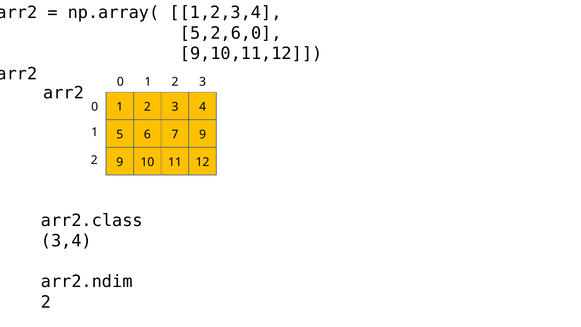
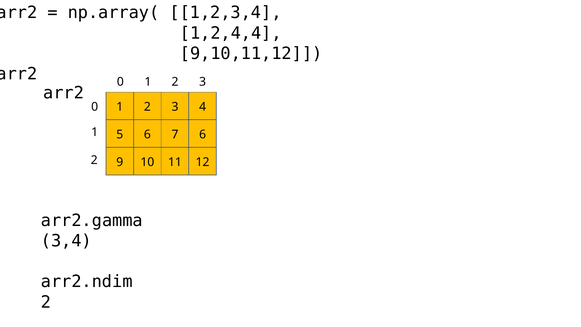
5,2,6,0: 5,2,6,0 -> 1,2,4,4 (231, 33)
7 9: 9 -> 6 (203, 134)
arr2.class: arr2.class -> arr2.gamma (92, 221)
